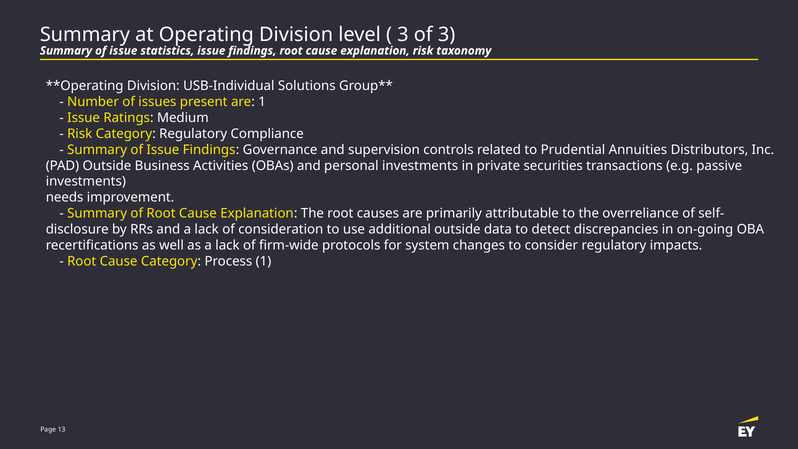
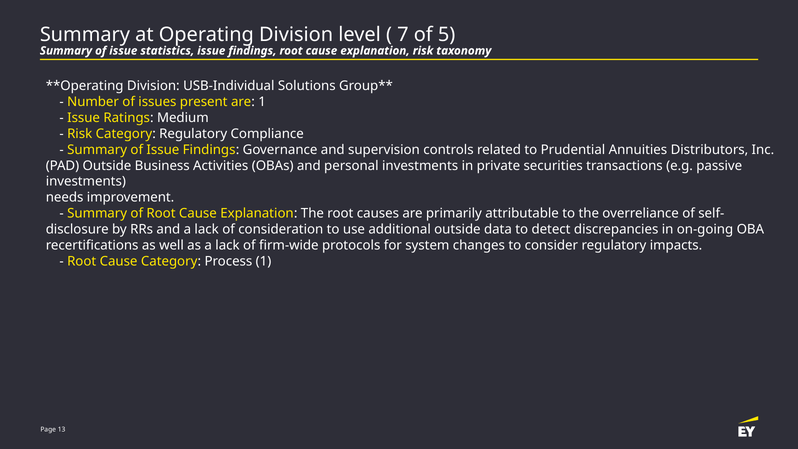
3: 3 -> 7 (403, 34)
of 3: 3 -> 5 (447, 34)
